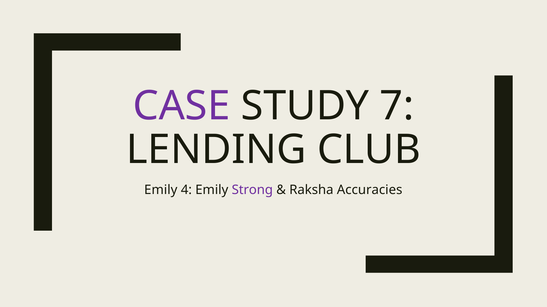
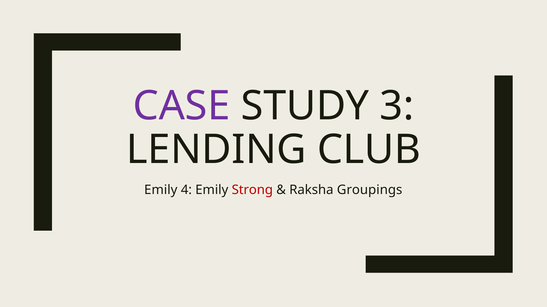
7: 7 -> 3 (397, 106)
Strong colour: purple -> red (252, 190)
Accuracies: Accuracies -> Groupings (370, 190)
